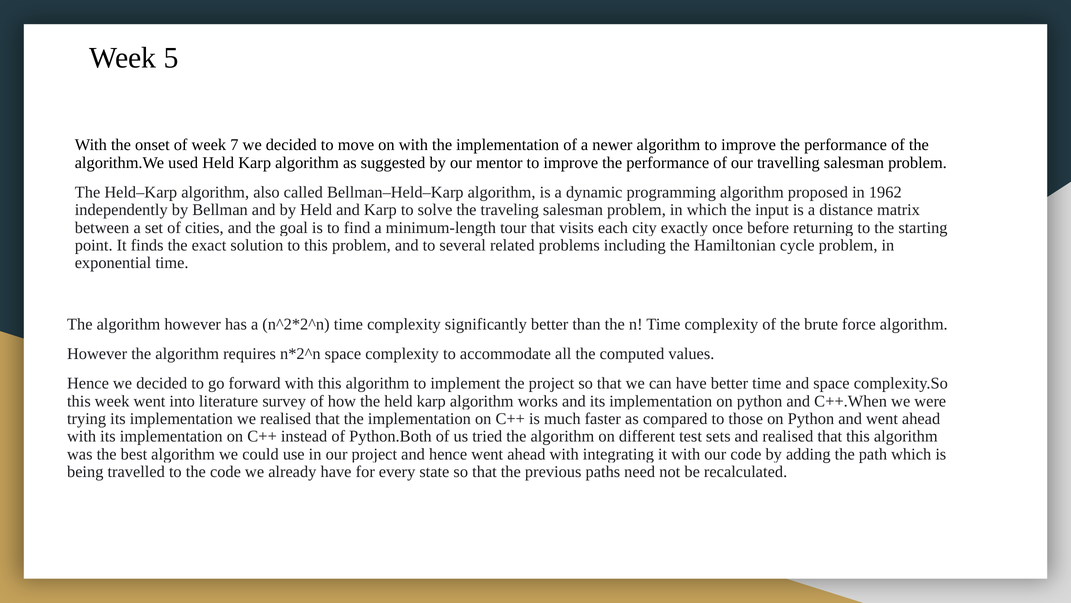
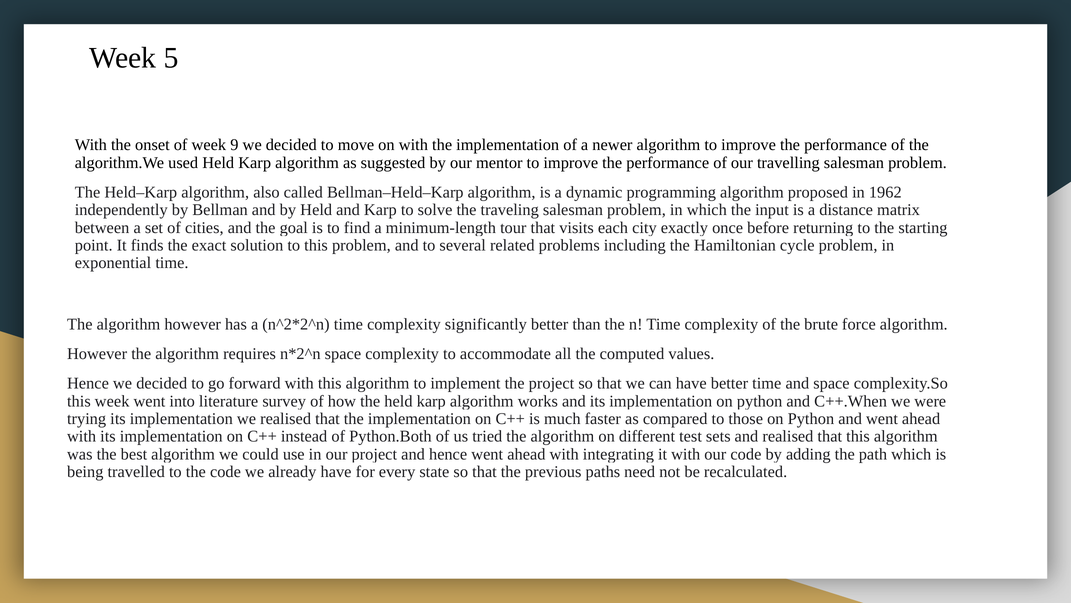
7: 7 -> 9 (234, 145)
